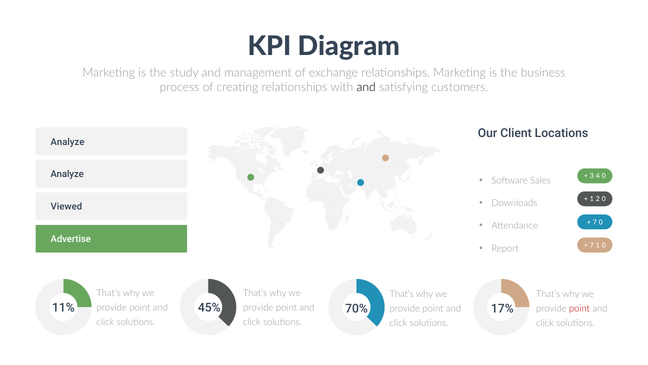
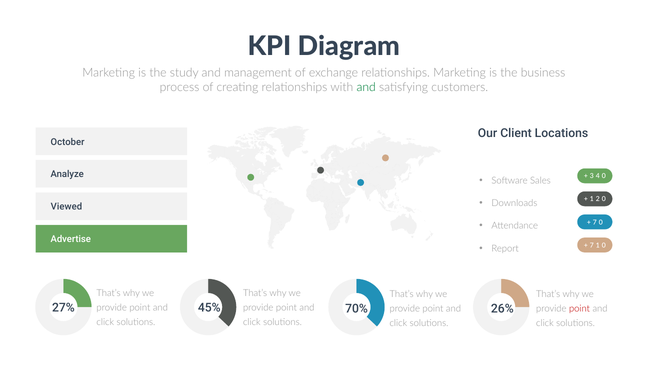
and colour: black -> green (366, 87)
Analyze: Analyze -> October (68, 142)
11%: 11% -> 27% (63, 307)
17%: 17% -> 26% (502, 308)
